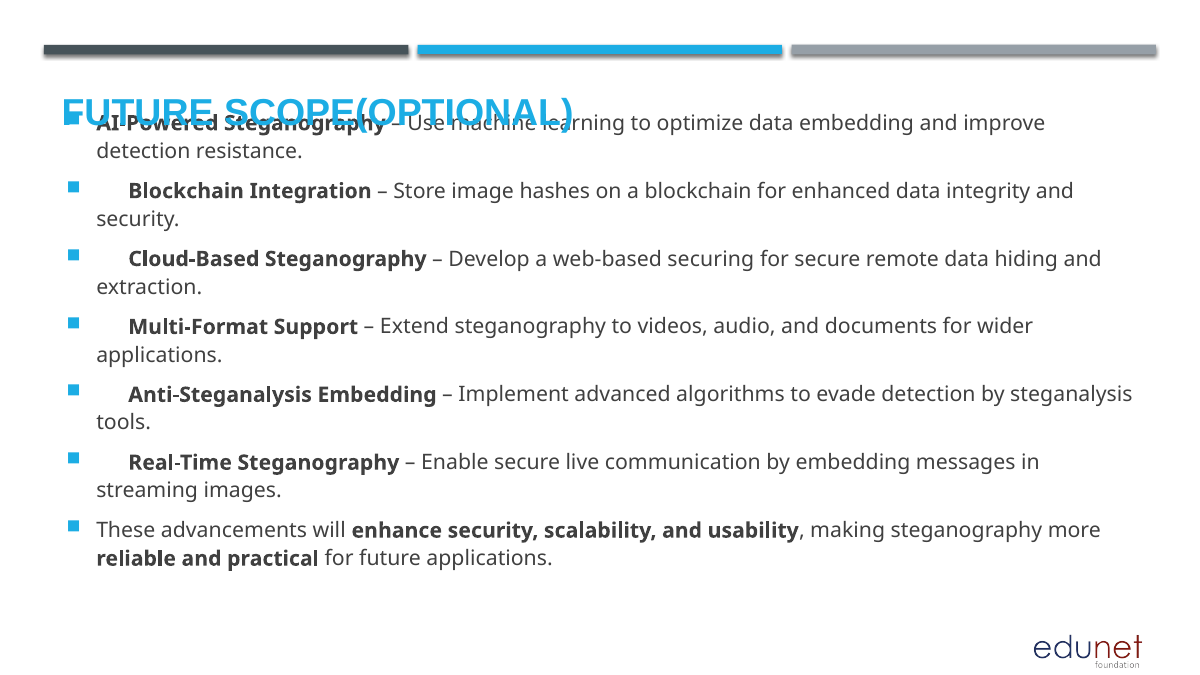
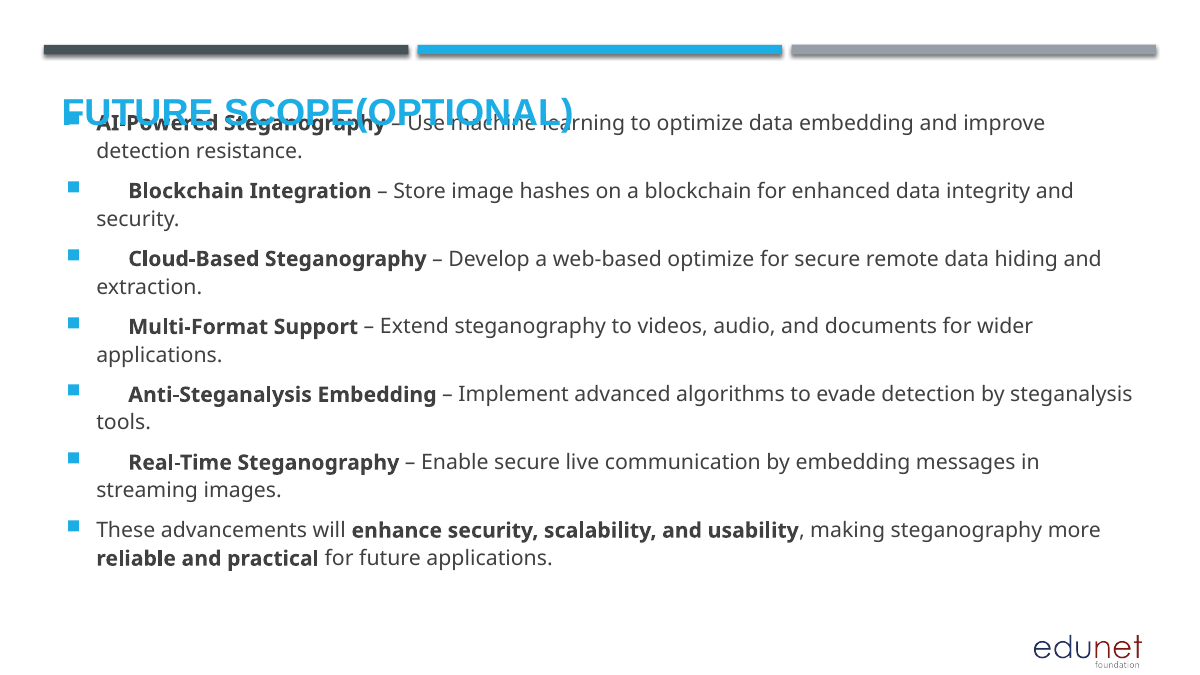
web-based securing: securing -> optimize (711, 259)
